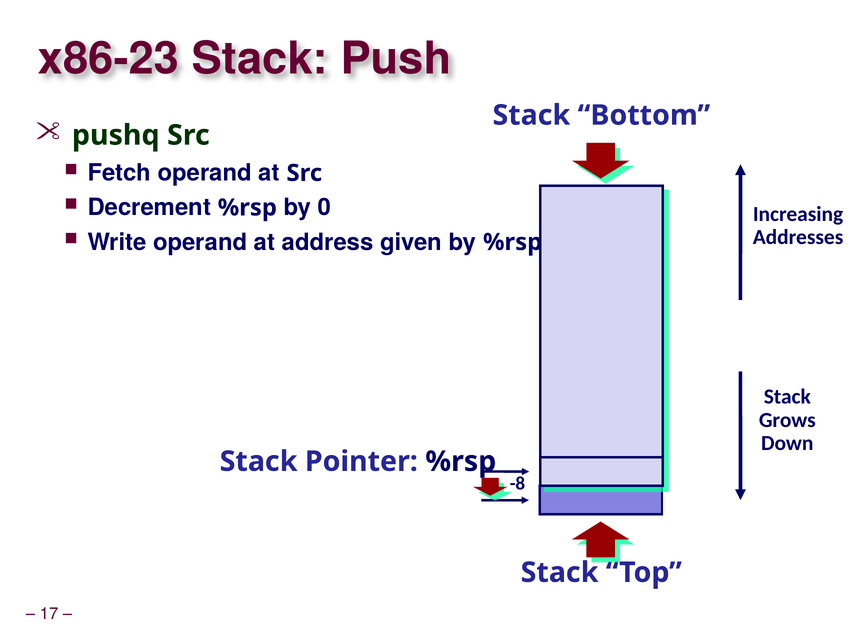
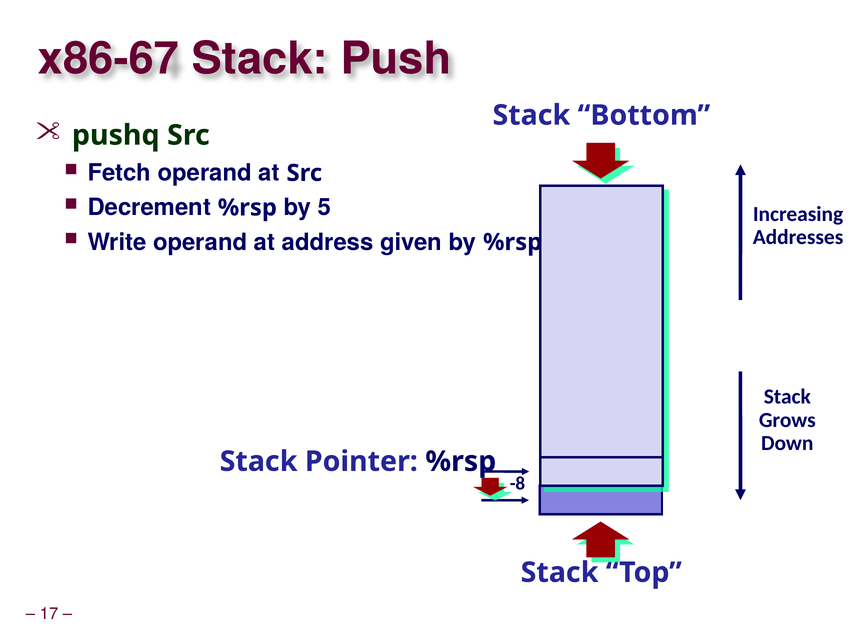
x86-23: x86-23 -> x86-67 (108, 59)
0: 0 -> 5 (324, 208)
